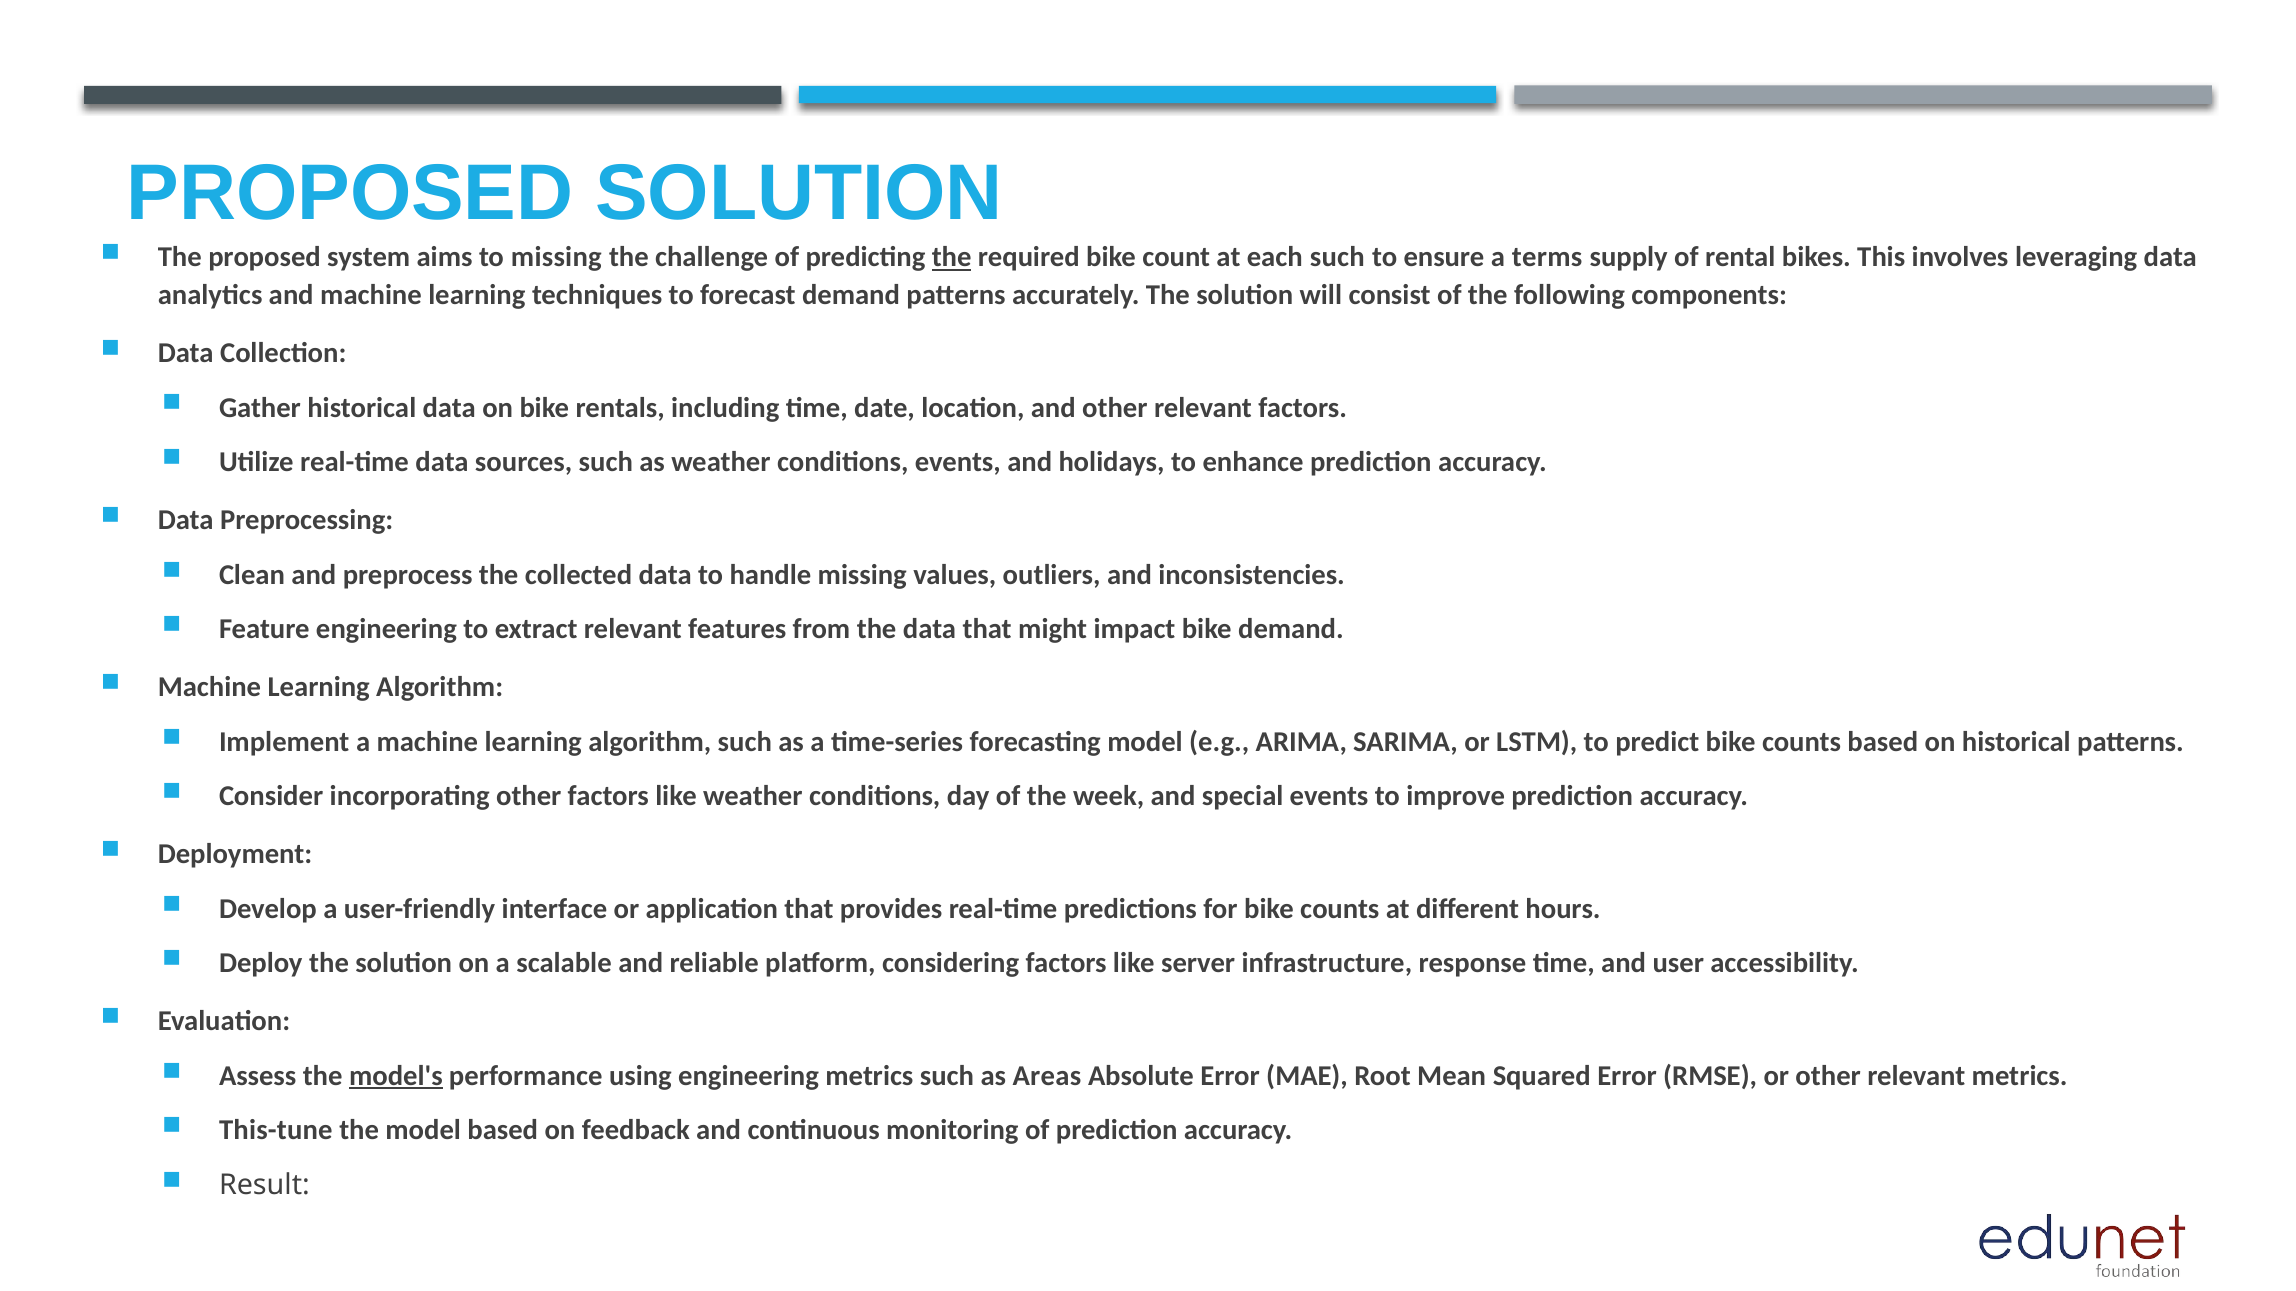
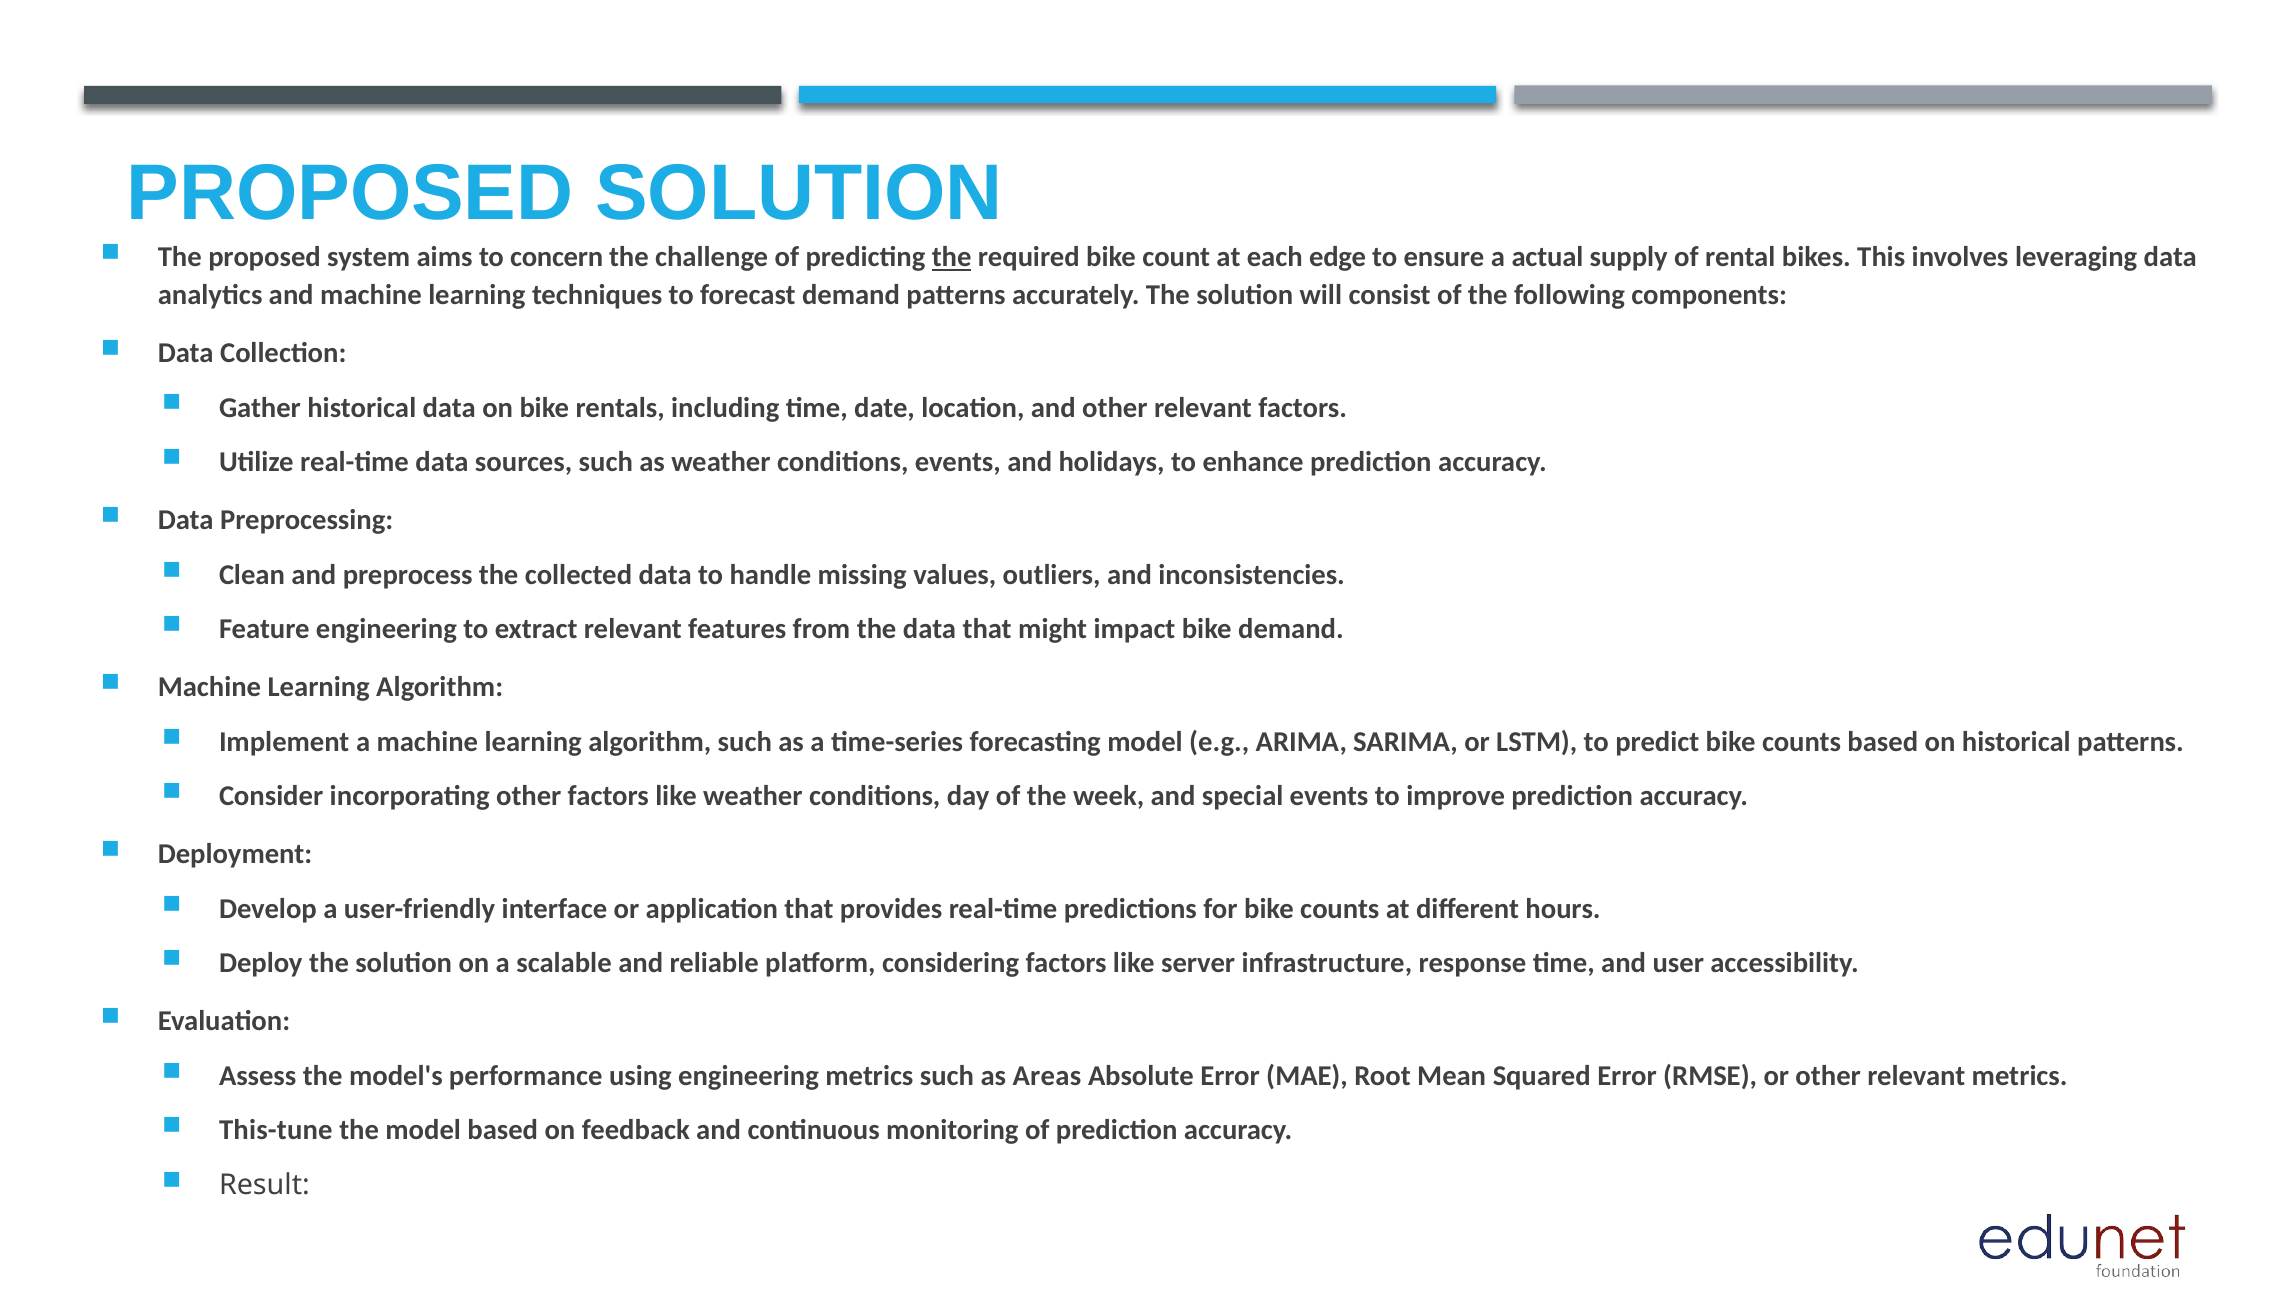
to missing: missing -> concern (557, 257)
each such: such -> edge (1338, 257)
terms: terms -> actual (1547, 257)
model's underline: present -> none (396, 1076)
